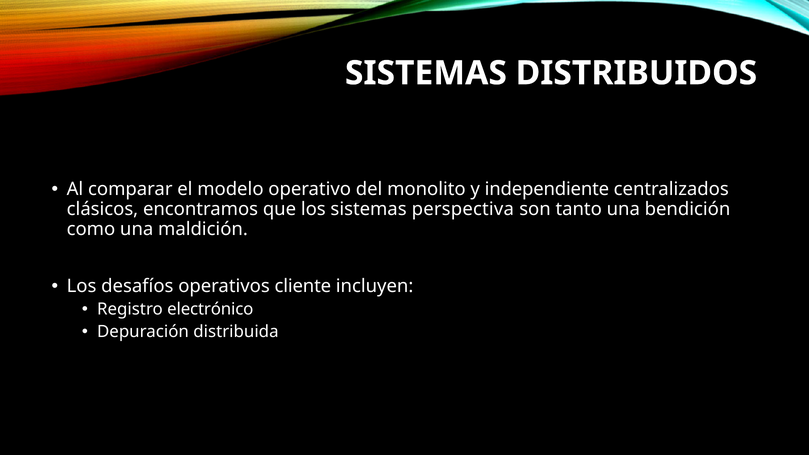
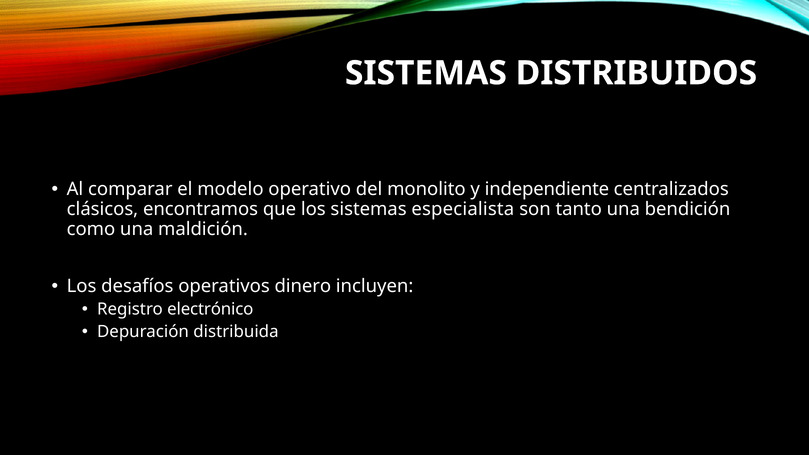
perspectiva: perspectiva -> especialista (463, 209)
cliente: cliente -> dinero (303, 286)
